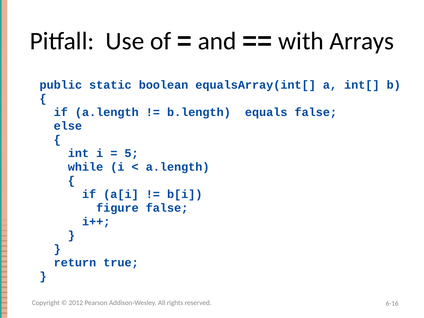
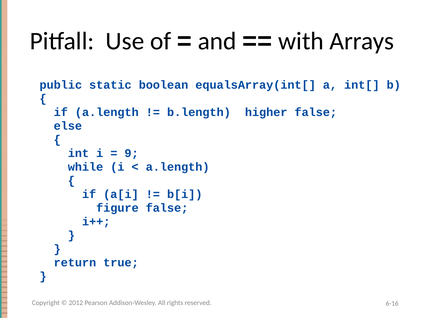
equals: equals -> higher (266, 112)
5: 5 -> 9 (132, 153)
